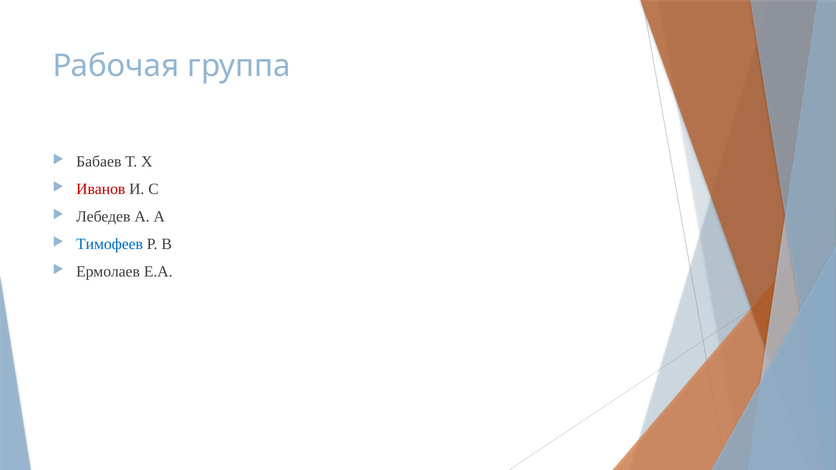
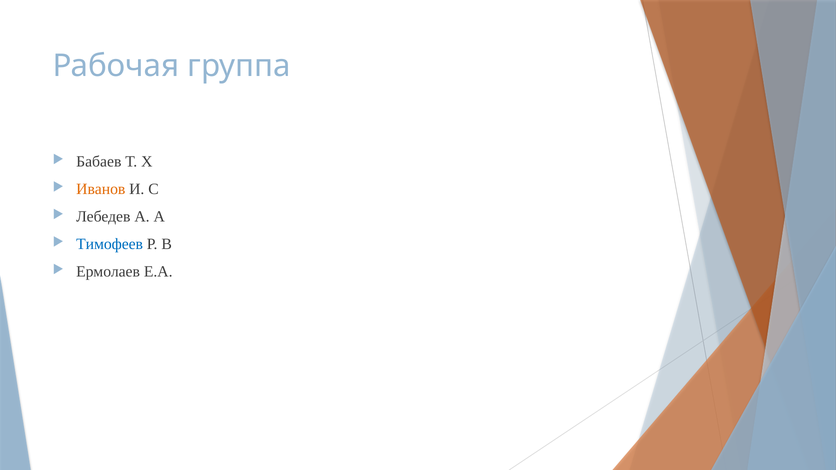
Иванов colour: red -> orange (101, 189)
